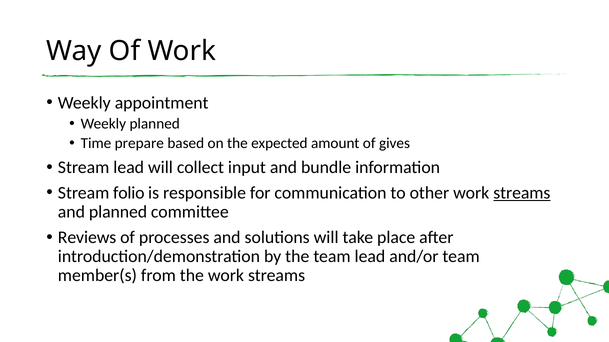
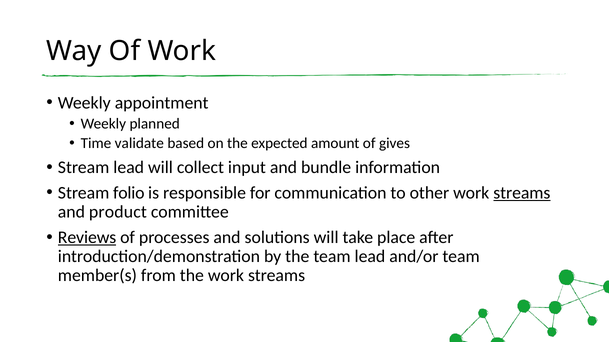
prepare: prepare -> validate (139, 144)
and planned: planned -> product (118, 212)
Reviews underline: none -> present (87, 238)
